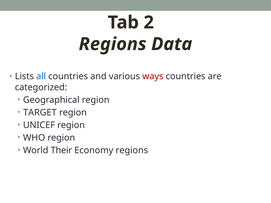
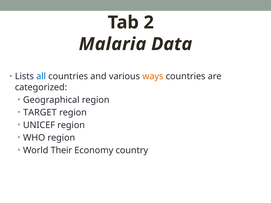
Regions: Regions -> Malaria (113, 44)
ways colour: red -> orange (153, 77)
Economy regions: regions -> country (132, 151)
